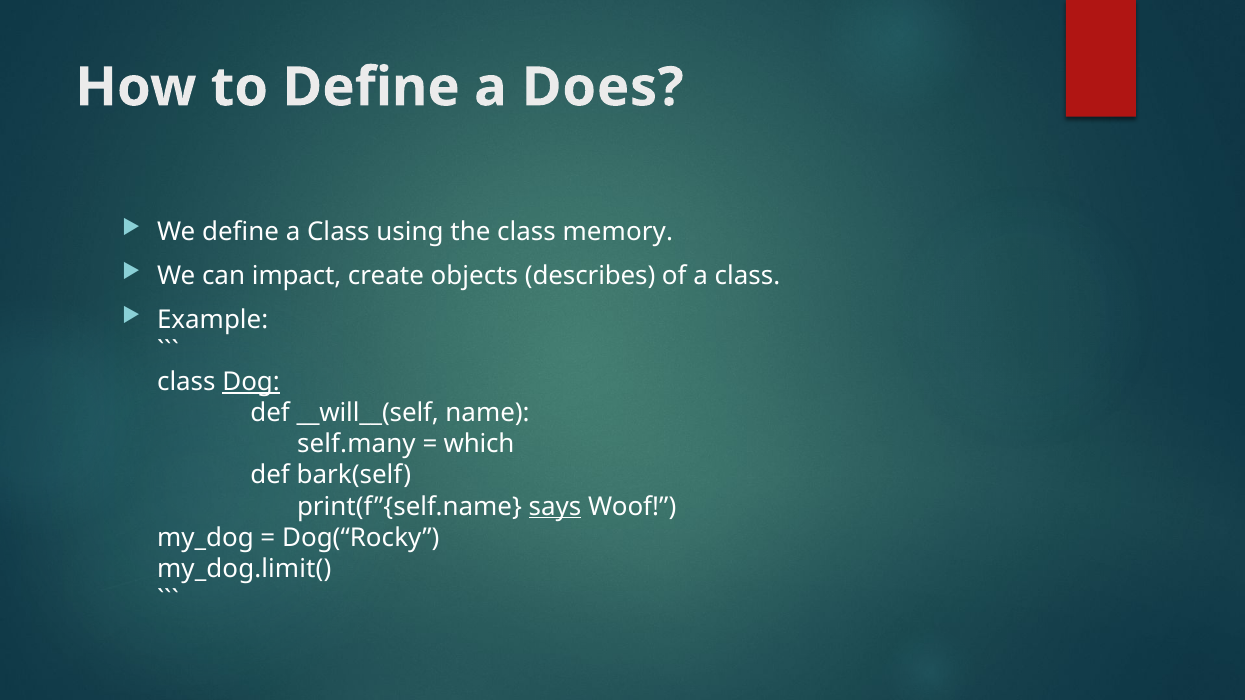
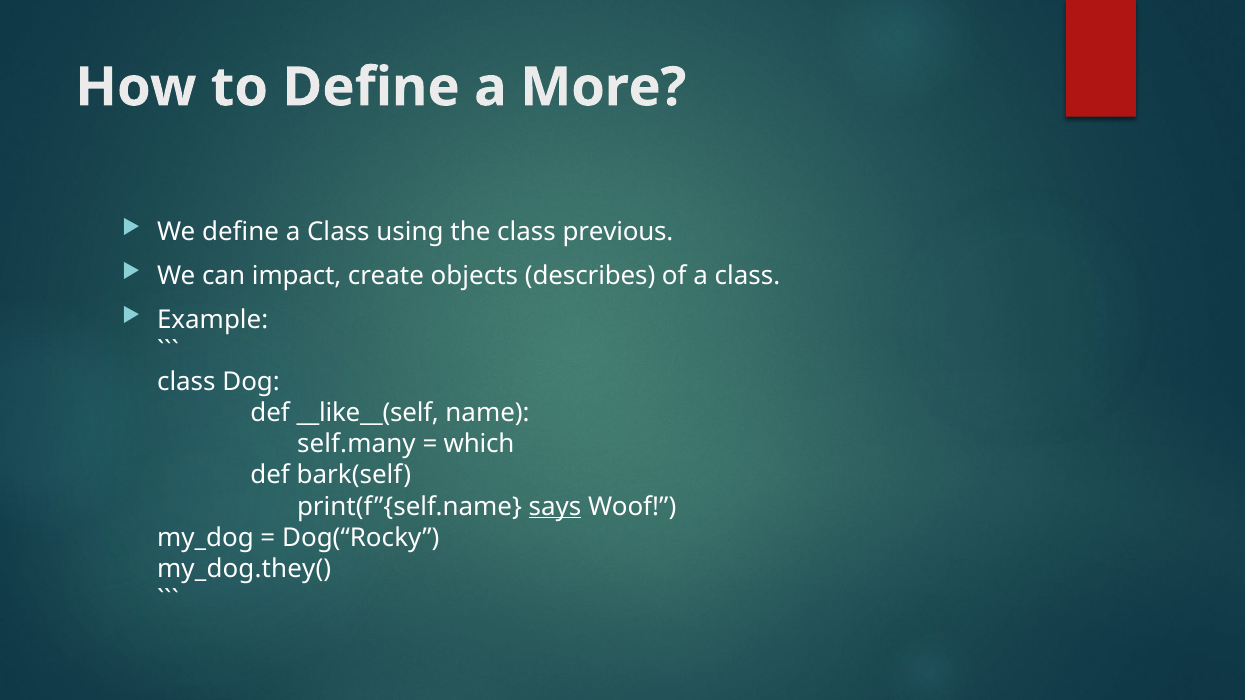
Does: Does -> More (603, 87)
memory: memory -> previous (618, 232)
Dog underline: present -> none (251, 382)
__will__(self: __will__(self -> __like__(self (368, 413)
my_dog.limit(: my_dog.limit( -> my_dog.they( (244, 569)
